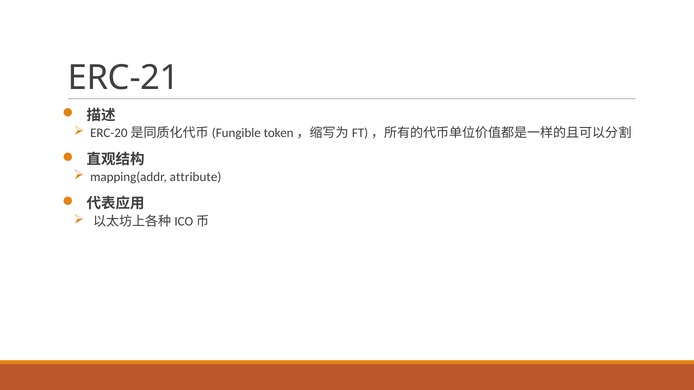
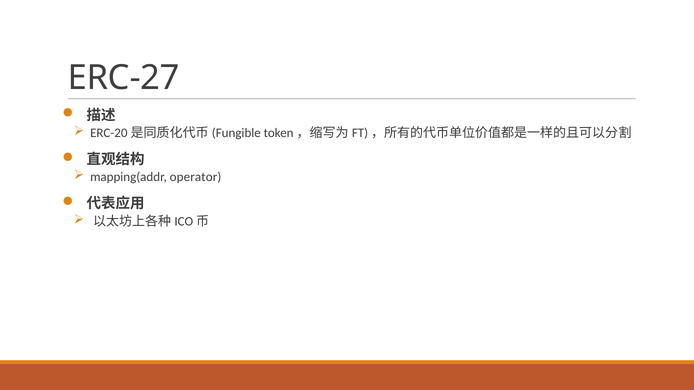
ERC-21: ERC-21 -> ERC-27 (124, 78)
attribute: attribute -> operator (196, 177)
